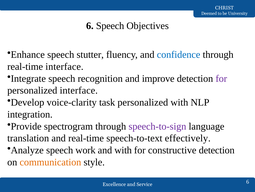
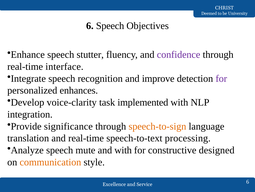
confidence colour: blue -> purple (179, 54)
personalized interface: interface -> enhances (79, 90)
task personalized: personalized -> implemented (143, 102)
spectrogram: spectrogram -> significance (68, 126)
speech-to-sign colour: purple -> orange (157, 126)
effectively: effectively -> processing (188, 138)
work: work -> mute (85, 150)
constructive detection: detection -> designed (217, 150)
